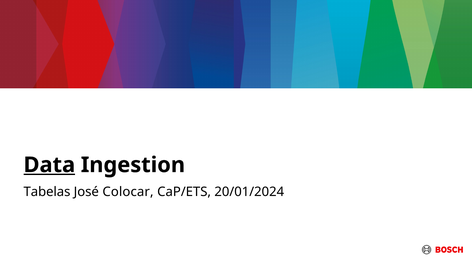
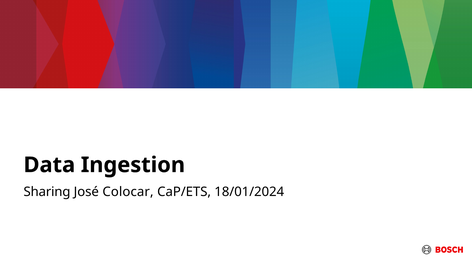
Data underline: present -> none (49, 165)
Tabelas: Tabelas -> Sharing (47, 192)
20/01/2024: 20/01/2024 -> 18/01/2024 (249, 192)
